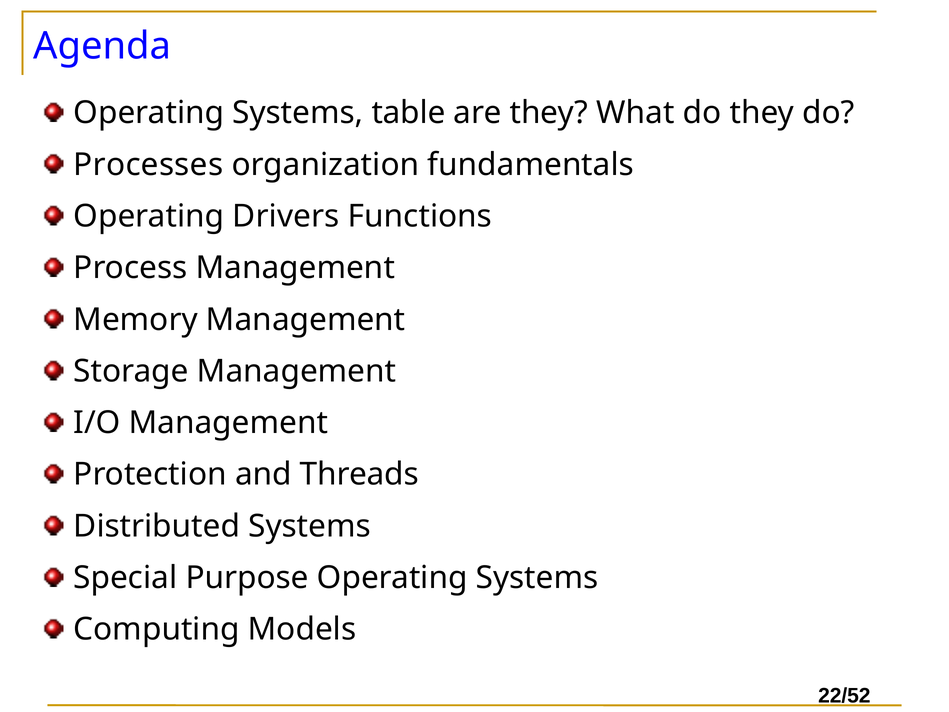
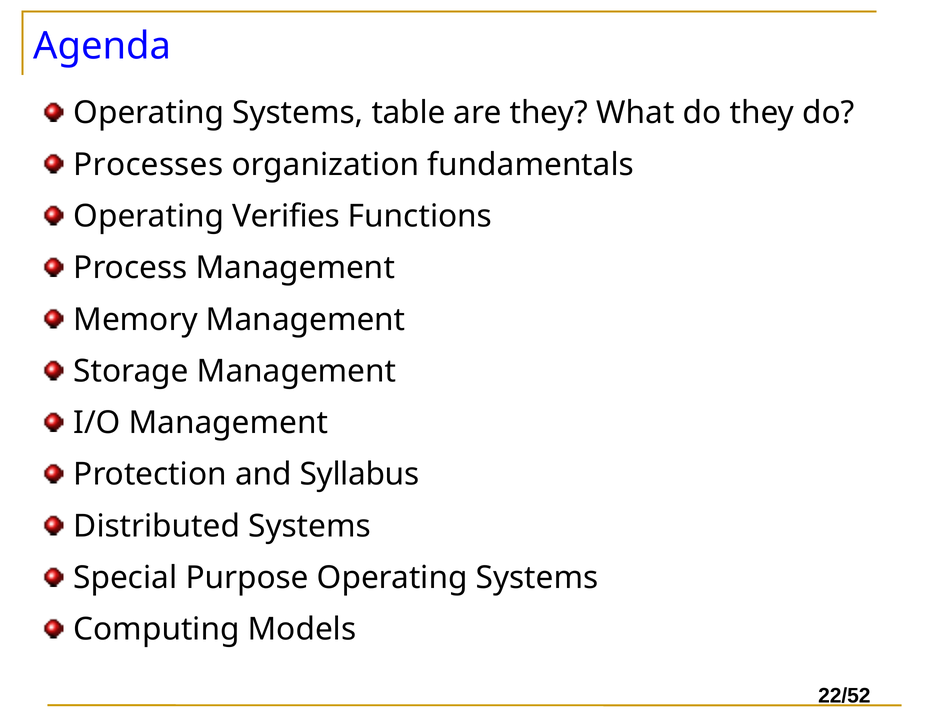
Drivers: Drivers -> Verifies (286, 216)
Threads: Threads -> Syllabus (359, 474)
